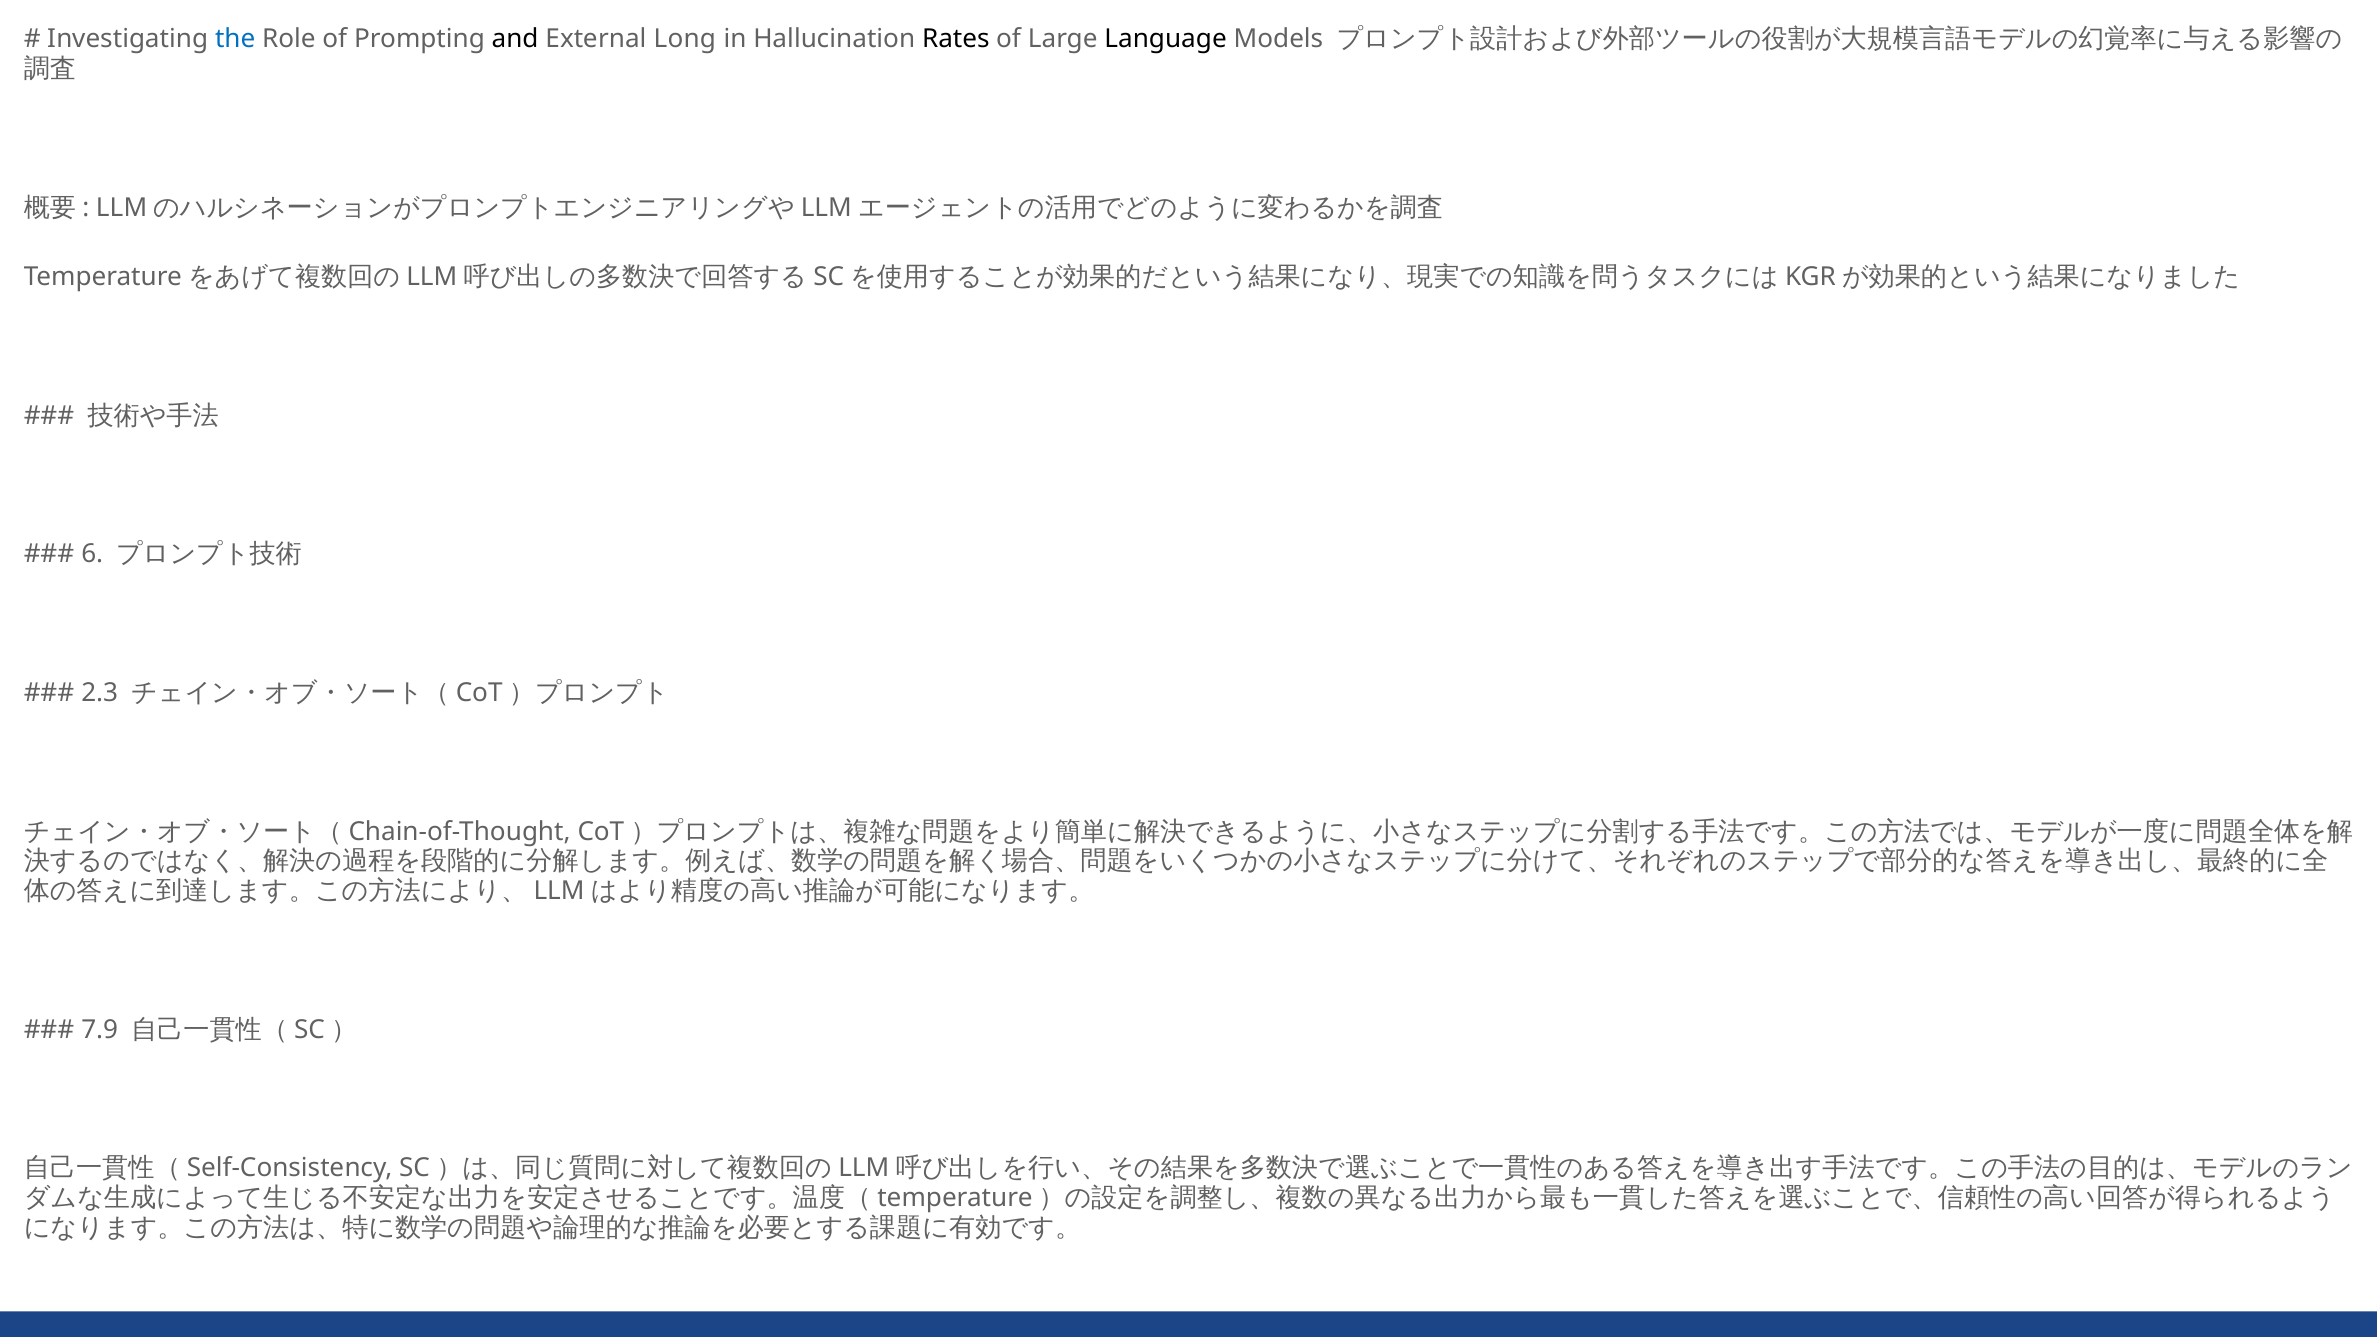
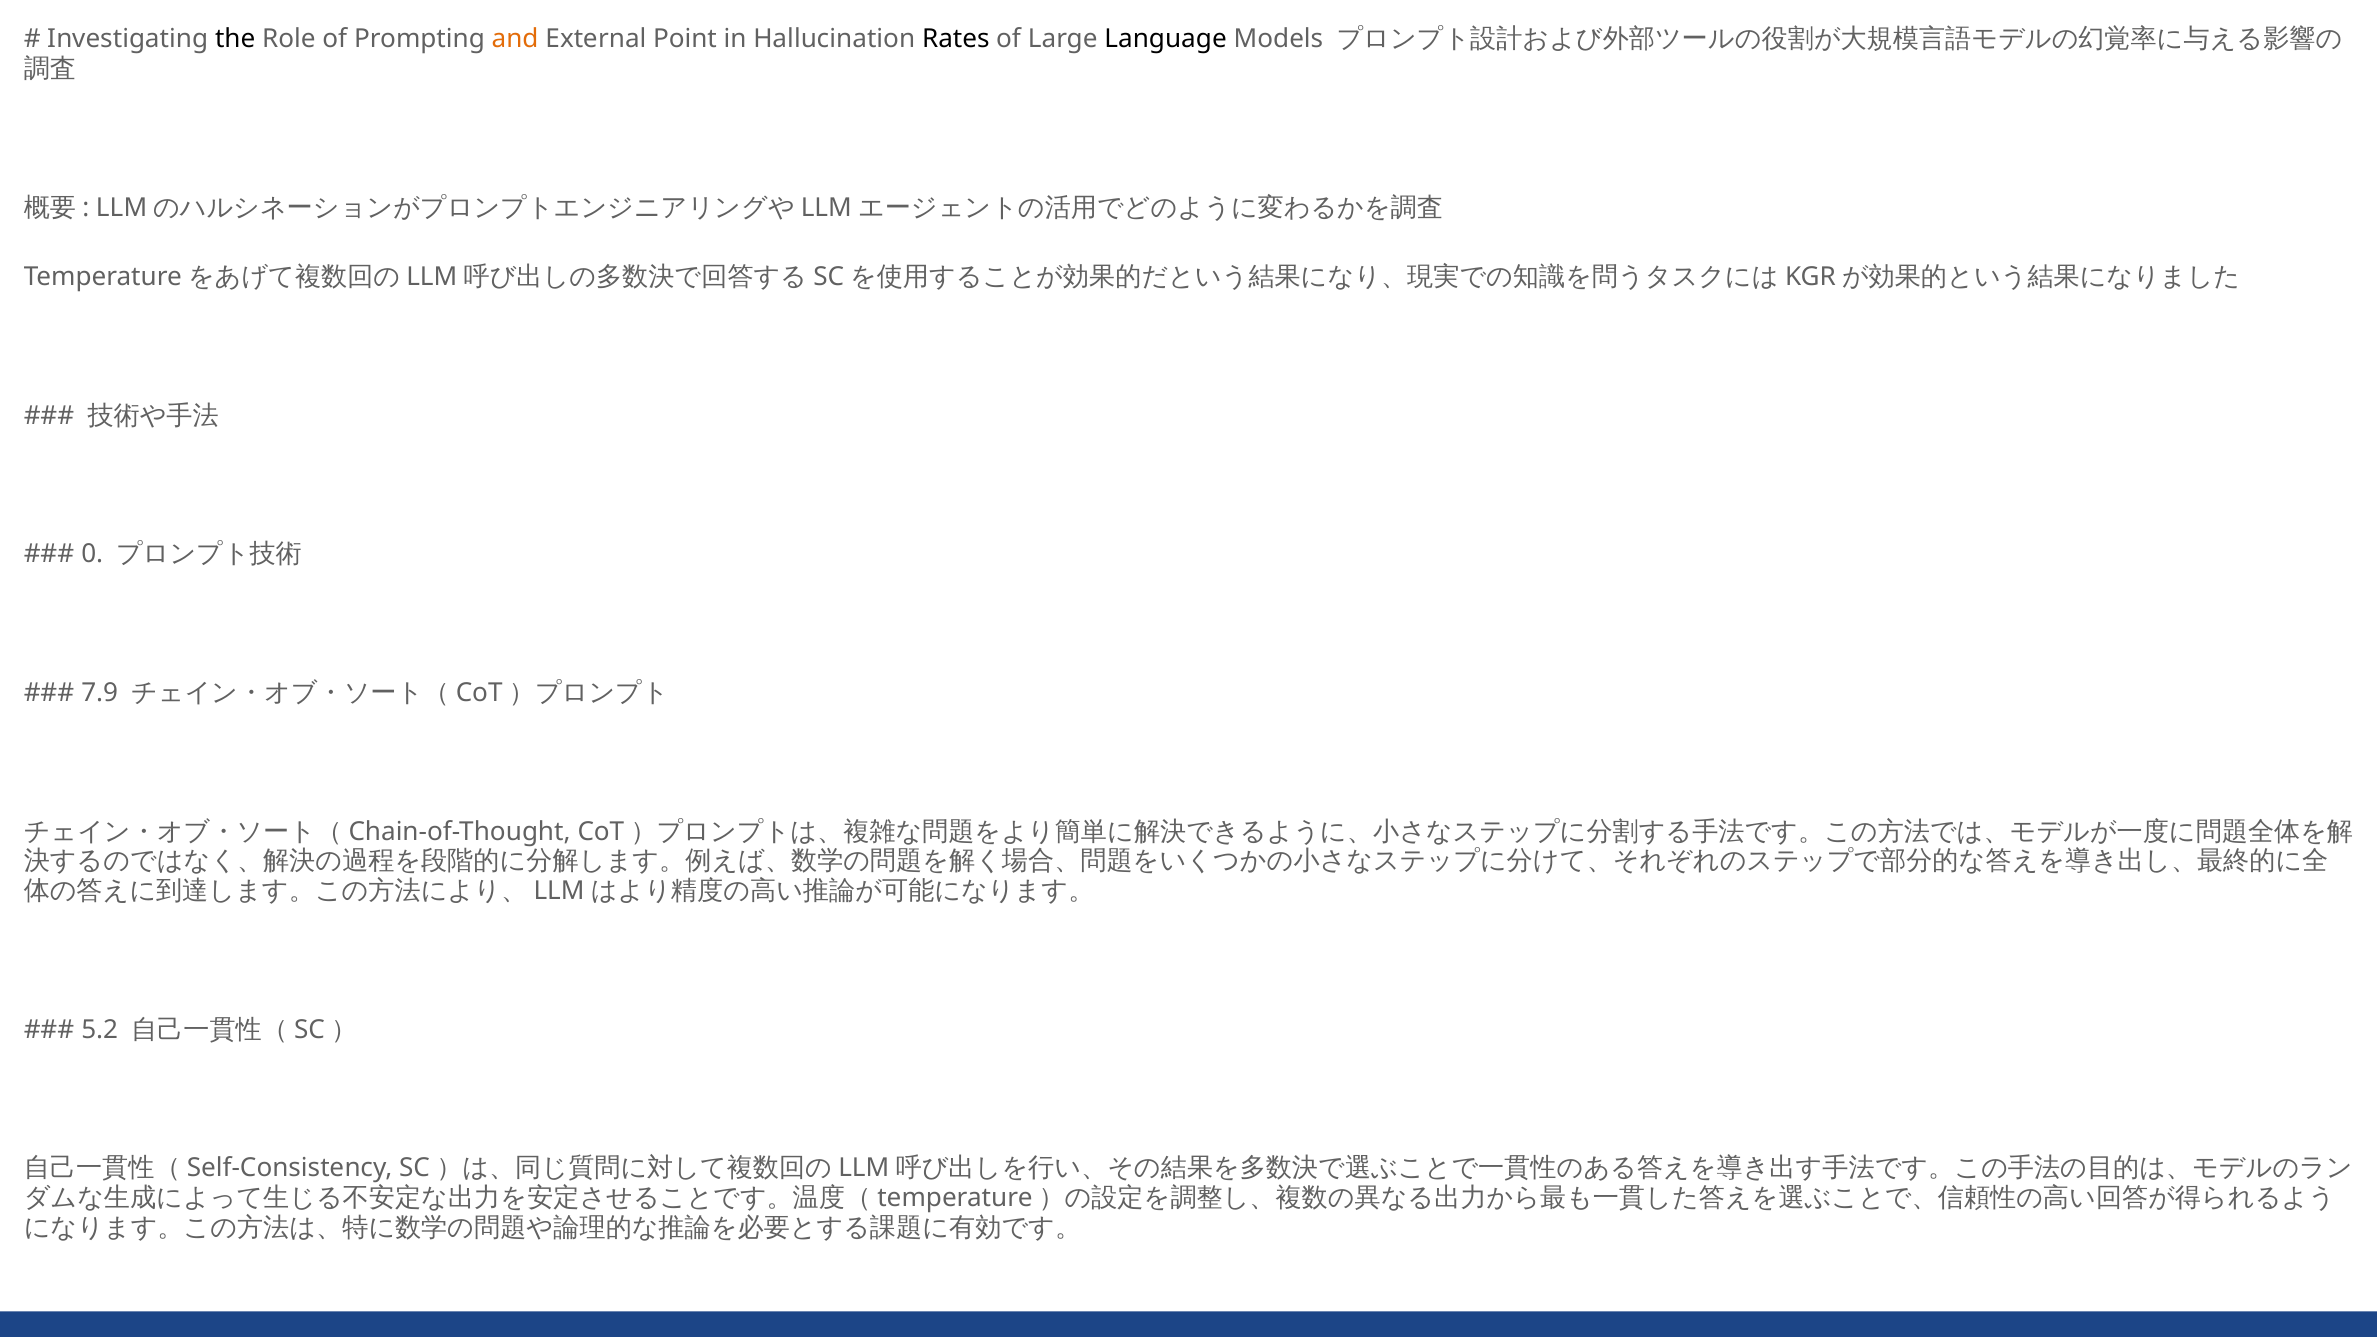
the colour: blue -> black (235, 39)
and colour: black -> orange (515, 39)
Long: Long -> Point (685, 39)
6: 6 -> 0 (92, 554)
2.3: 2.3 -> 7.9 (100, 693)
7.9: 7.9 -> 5.2 (100, 1030)
